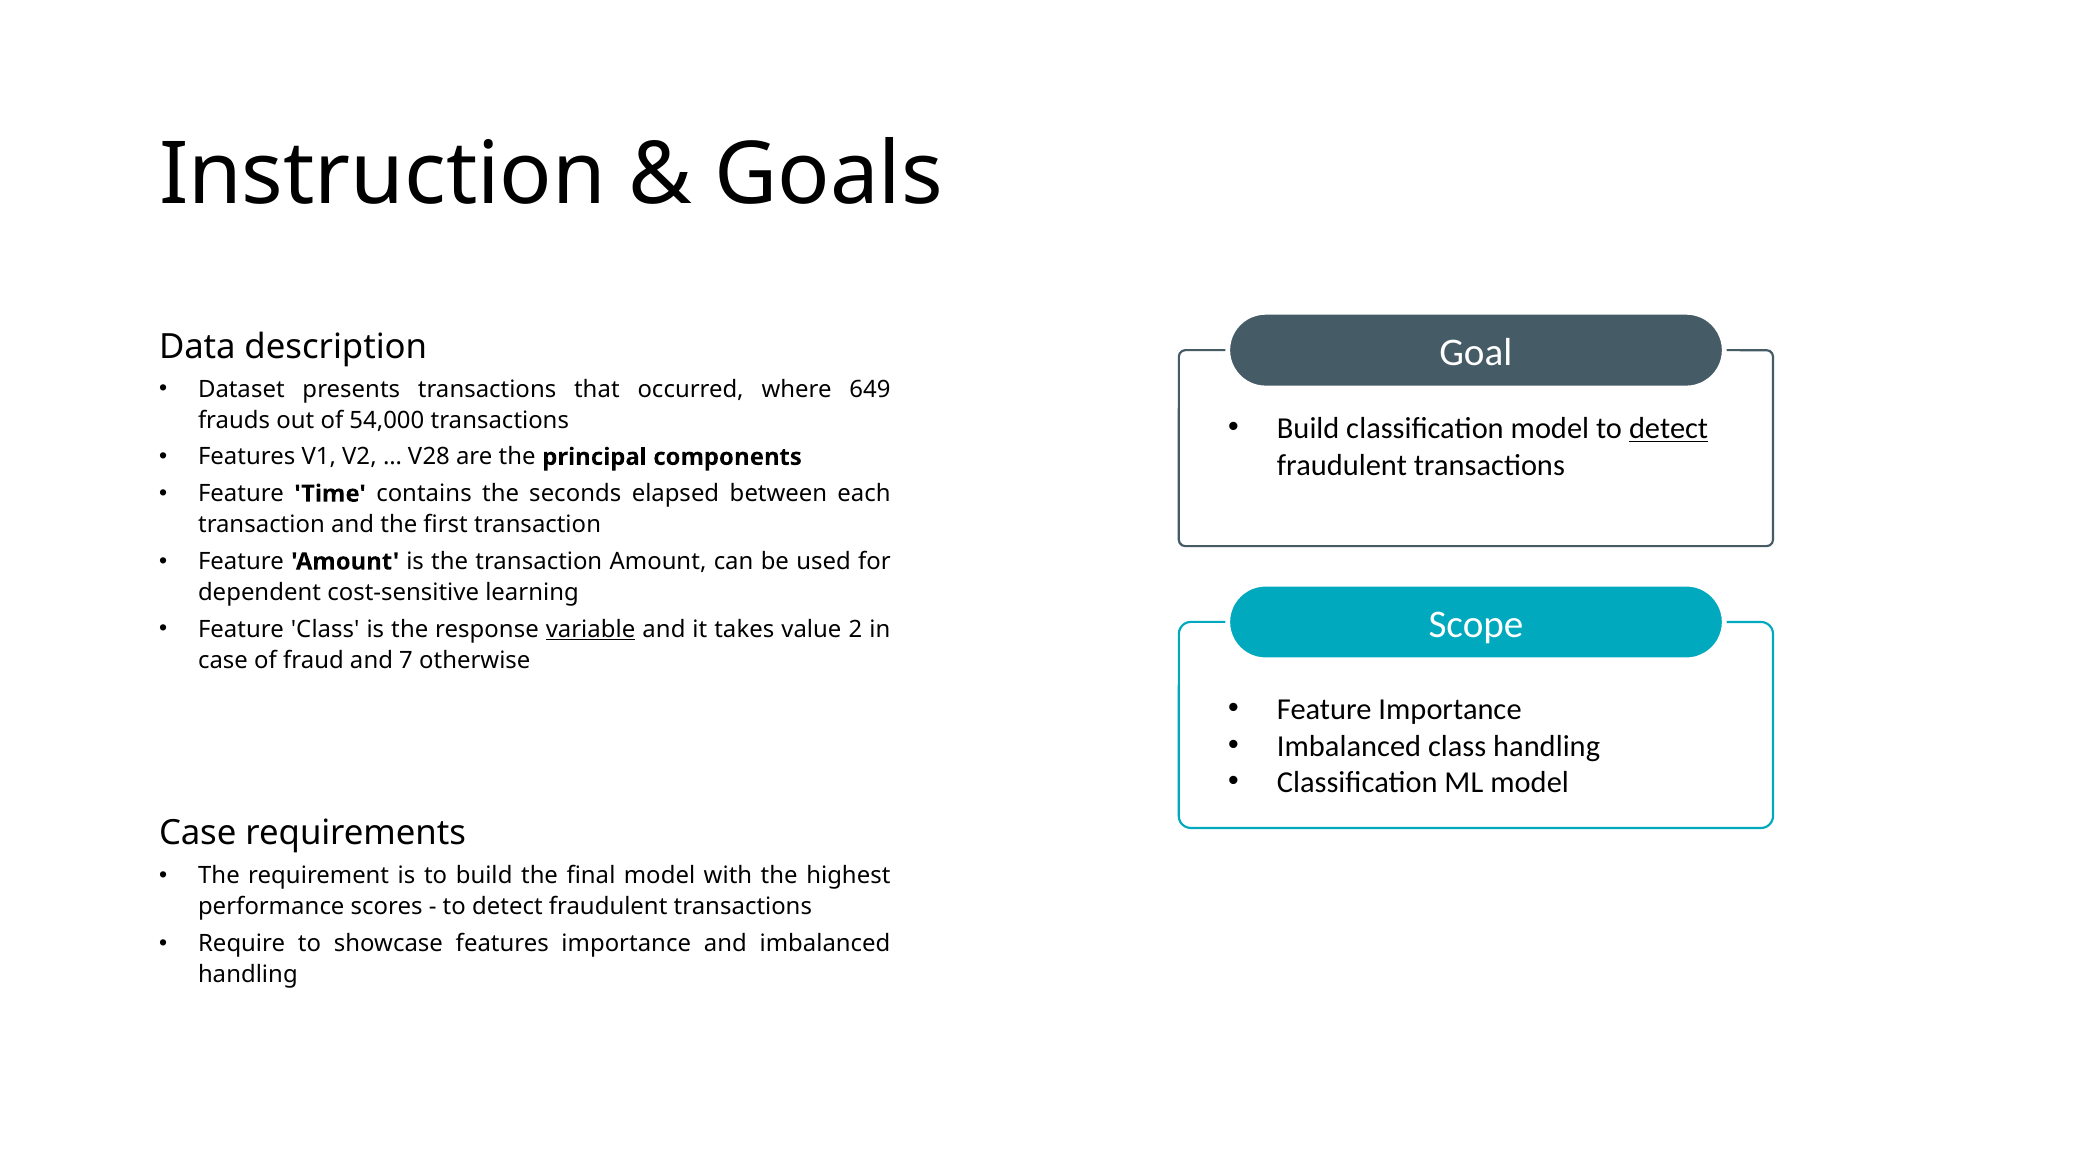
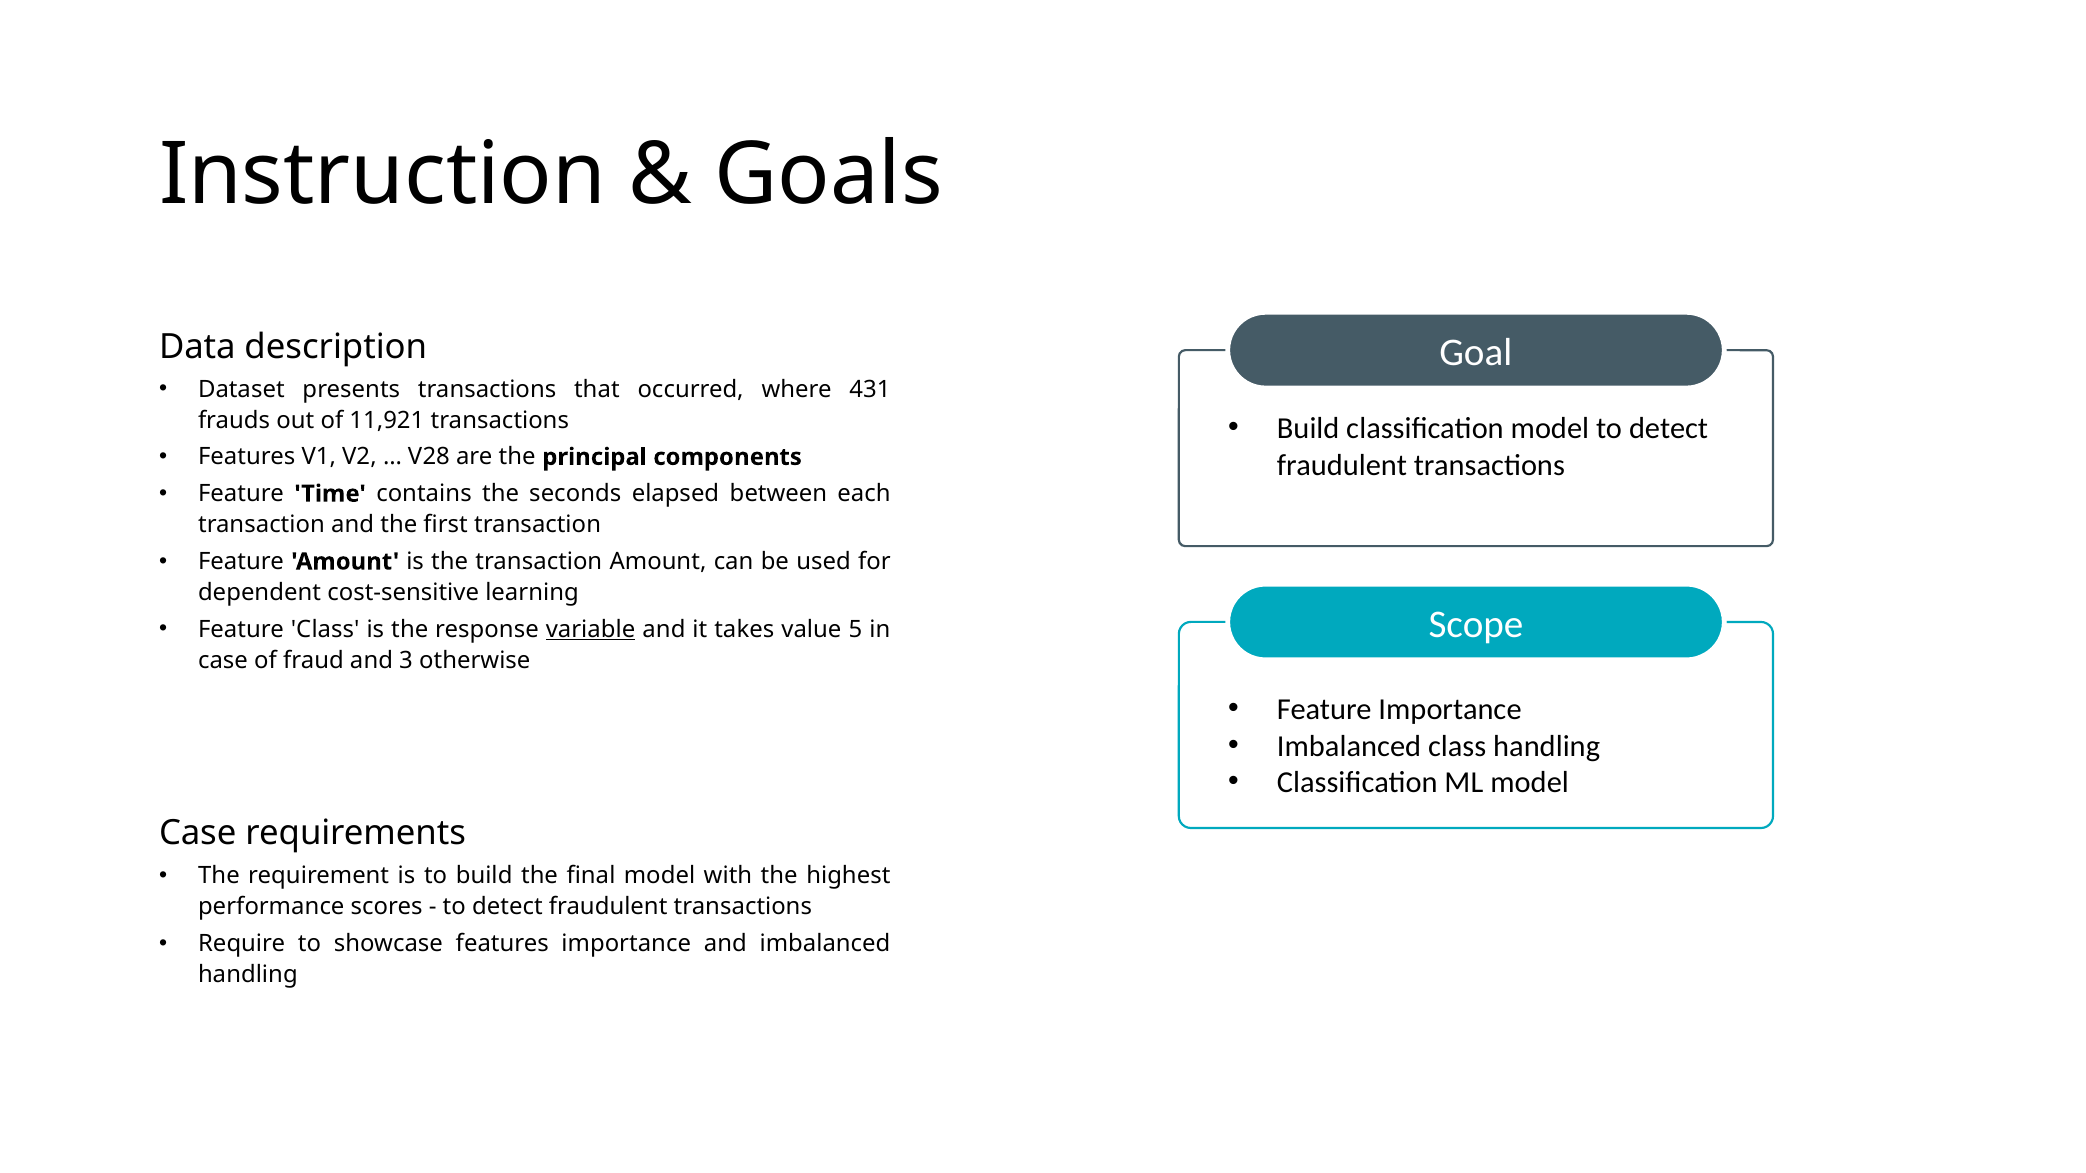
649: 649 -> 431 (870, 389)
detect underline: present -> none (1669, 429)
54,000: 54,000 -> 11,921 (387, 420)
2: 2 -> 5 (855, 630)
7: 7 -> 3 (406, 661)
